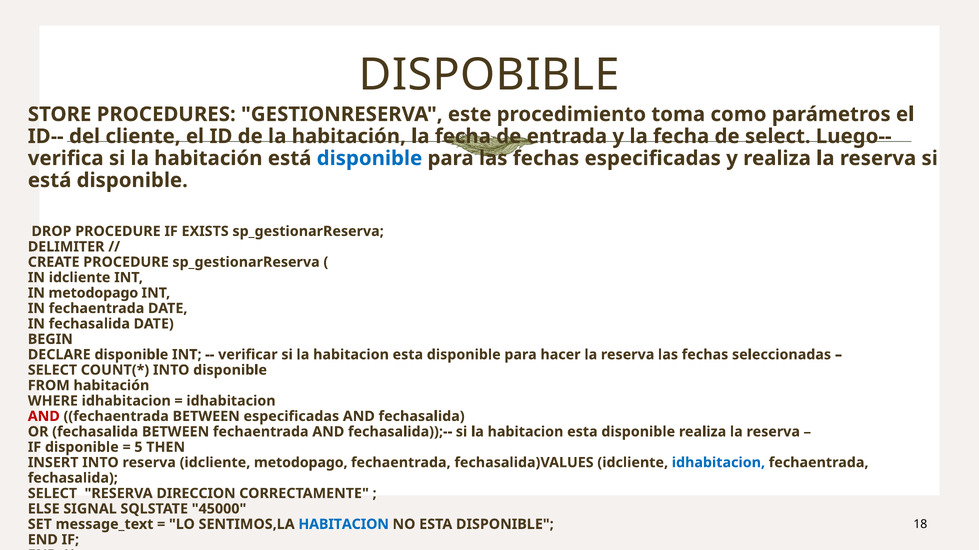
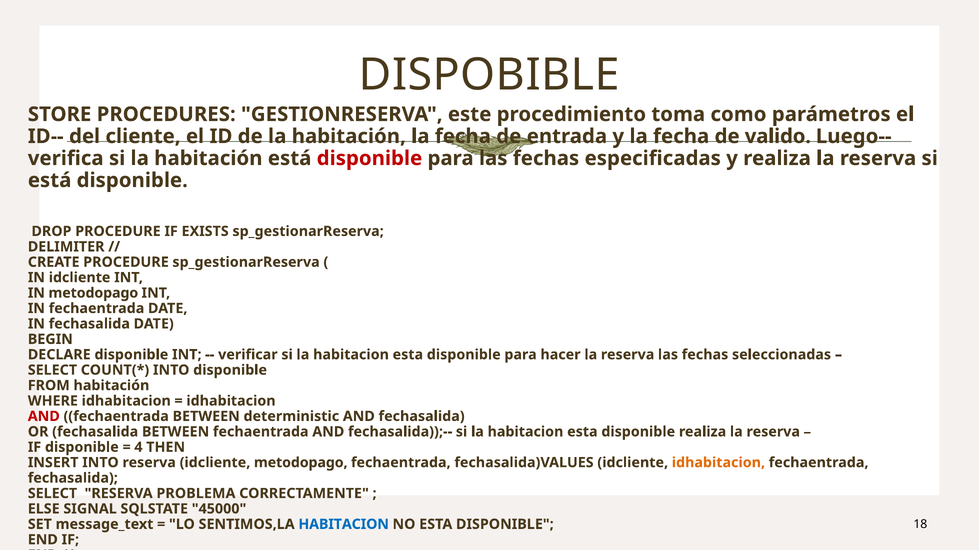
de select: select -> valido (778, 137)
disponible colour: blue -> red (369, 159)
BETWEEN especificadas: especificadas -> deterministic (291, 417)
5: 5 -> 4 (138, 448)
idhabitacion colour: blue -> orange (718, 463)
DIRECCION: DIRECCION -> PROBLEMA (196, 494)
